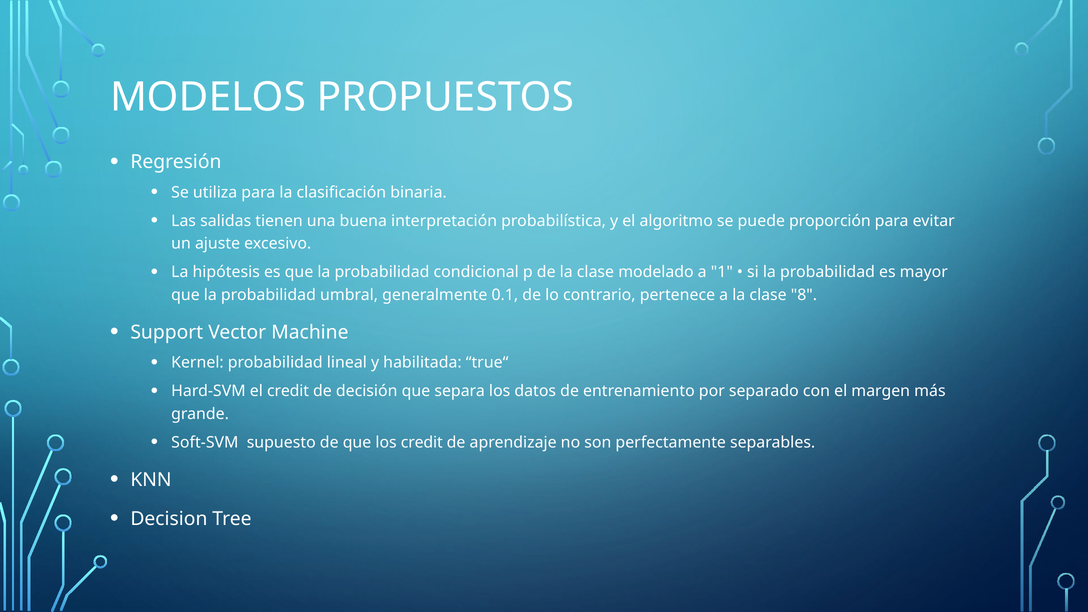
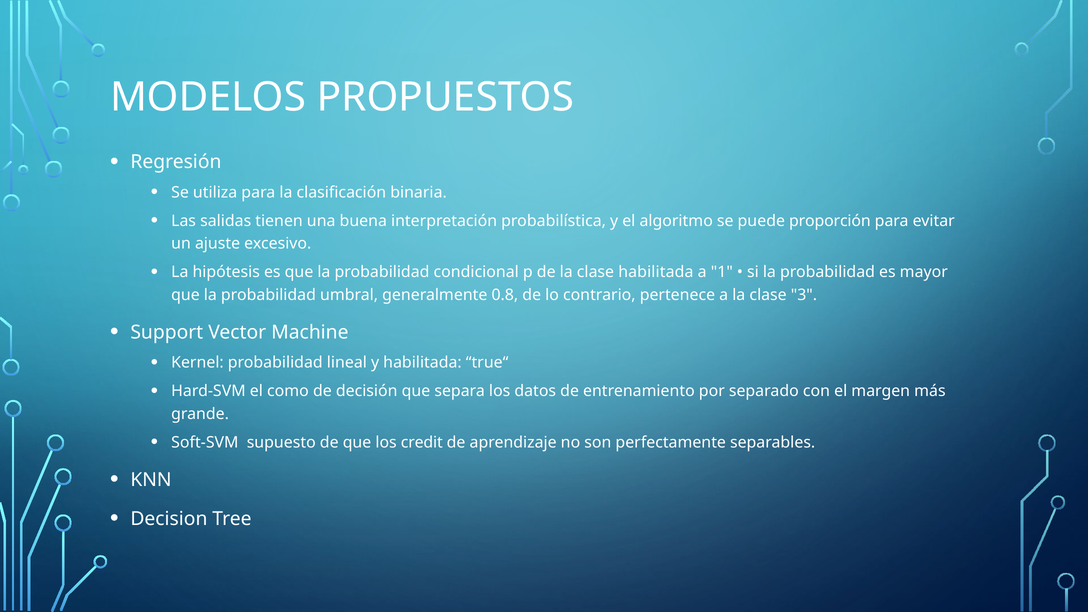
clase modelado: modelado -> habilitada (656, 272)
0.1: 0.1 -> 0.8 (505, 295)
8: 8 -> 3 (804, 295)
el credit: credit -> como (288, 391)
